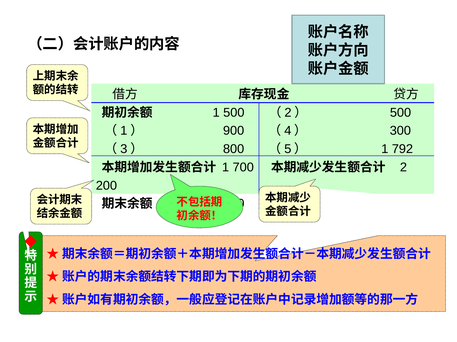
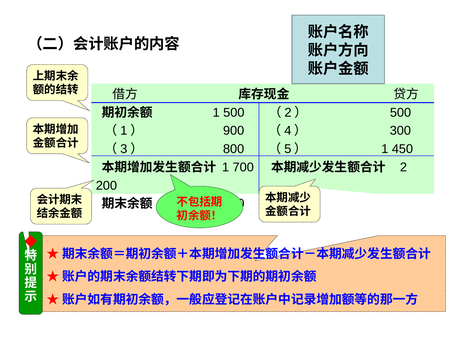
792: 792 -> 450 (402, 149)
